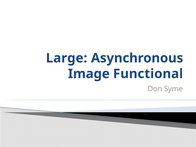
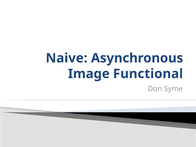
Large: Large -> Naive (67, 58)
